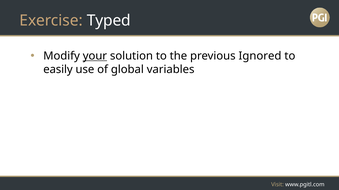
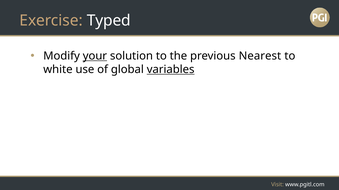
Ignored: Ignored -> Nearest (260, 56)
easily: easily -> white (58, 70)
variables underline: none -> present (171, 70)
